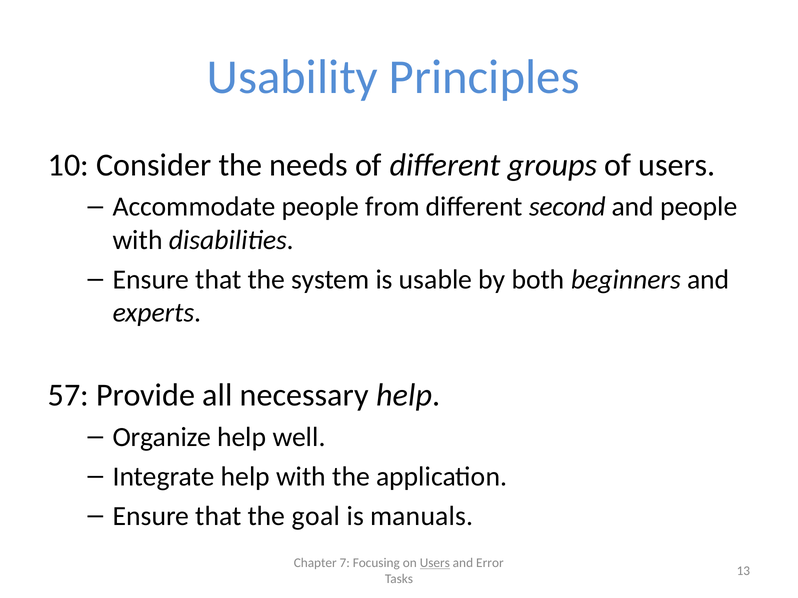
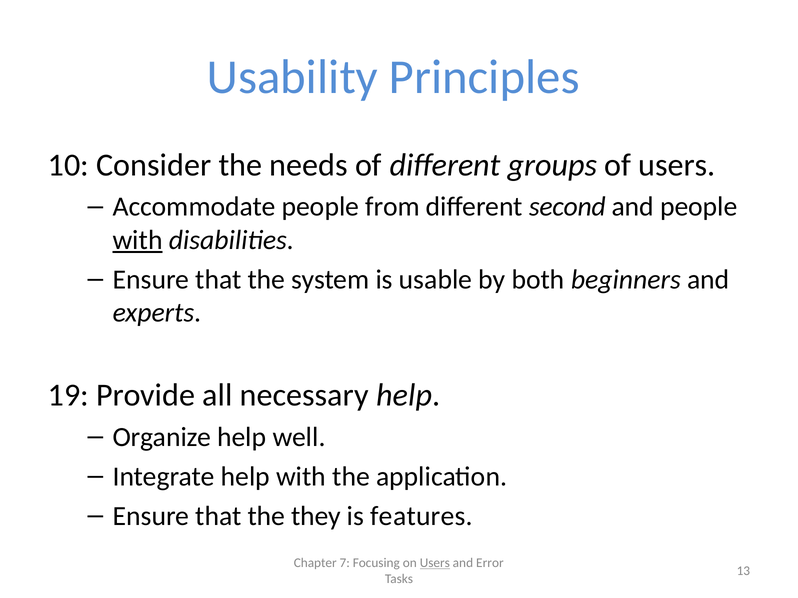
with underline: none -> present (138, 240)
57: 57 -> 19 (68, 396)
goal: goal -> they (316, 516)
manuals: manuals -> features (422, 516)
